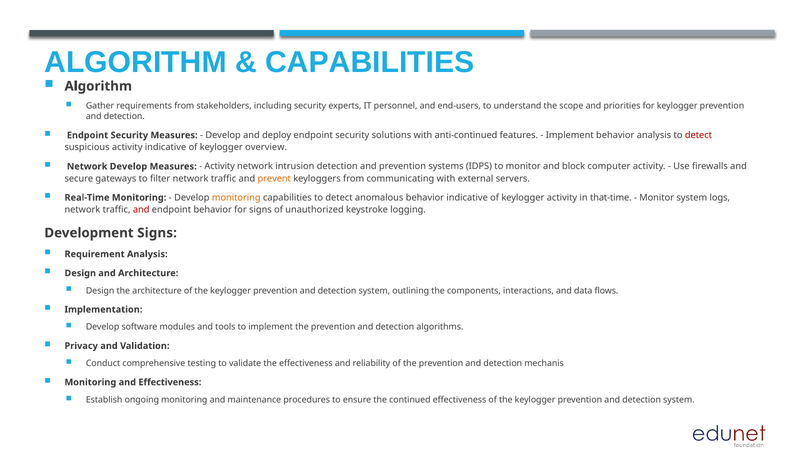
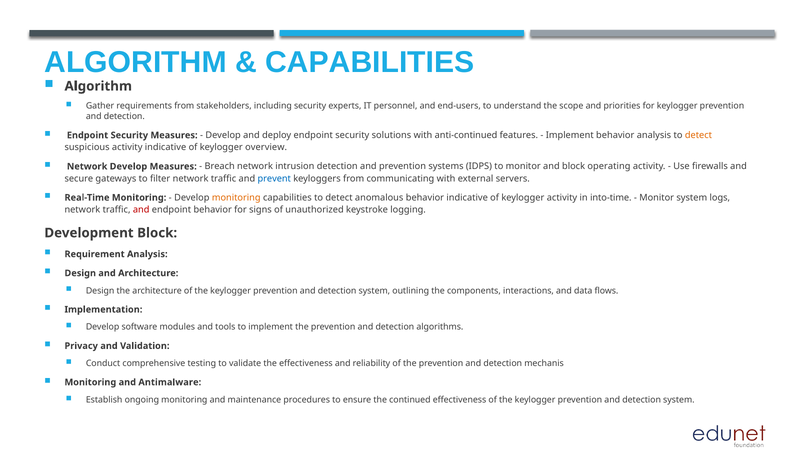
detect colour: red -> orange (698, 135)
Activity: Activity -> Breach (220, 167)
computer: computer -> operating (609, 167)
prevent colour: orange -> blue (274, 179)
that-time: that-time -> into-time (611, 198)
Development Signs: Signs -> Block (157, 233)
and Effectiveness: Effectiveness -> Antimalware (170, 382)
